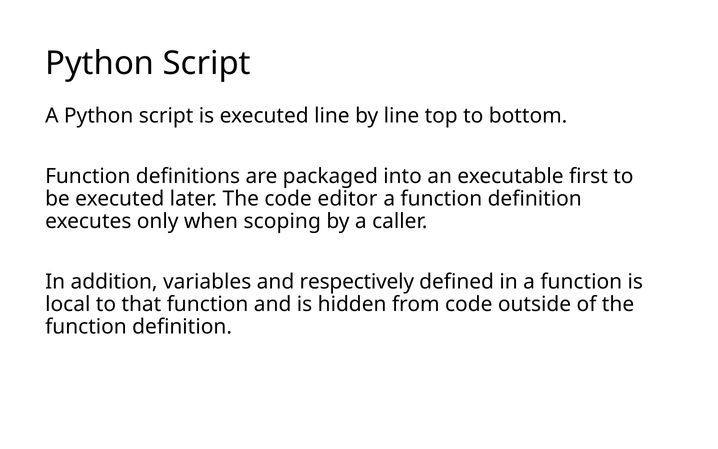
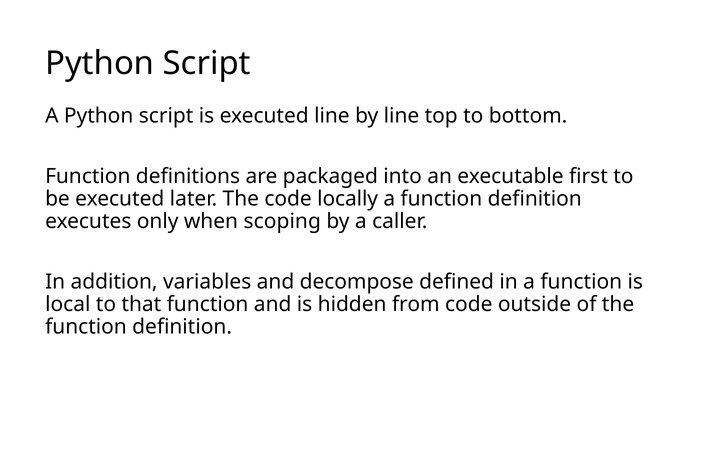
editor: editor -> locally (348, 199)
respectively: respectively -> decompose (357, 282)
